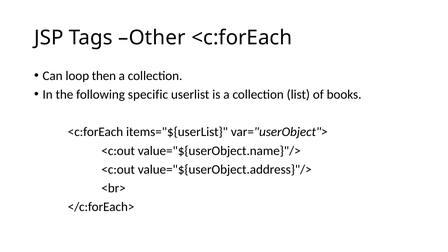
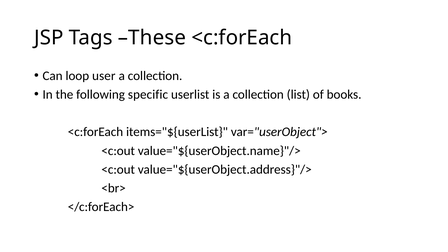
Other: Other -> These (152, 38)
then: then -> user (104, 76)
